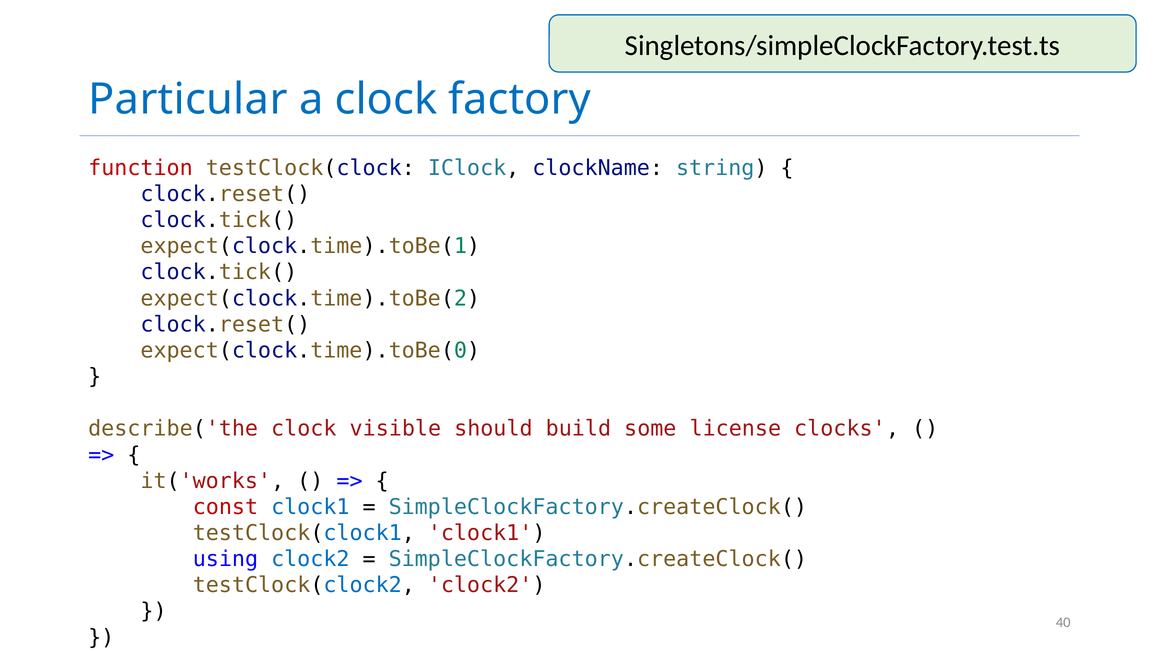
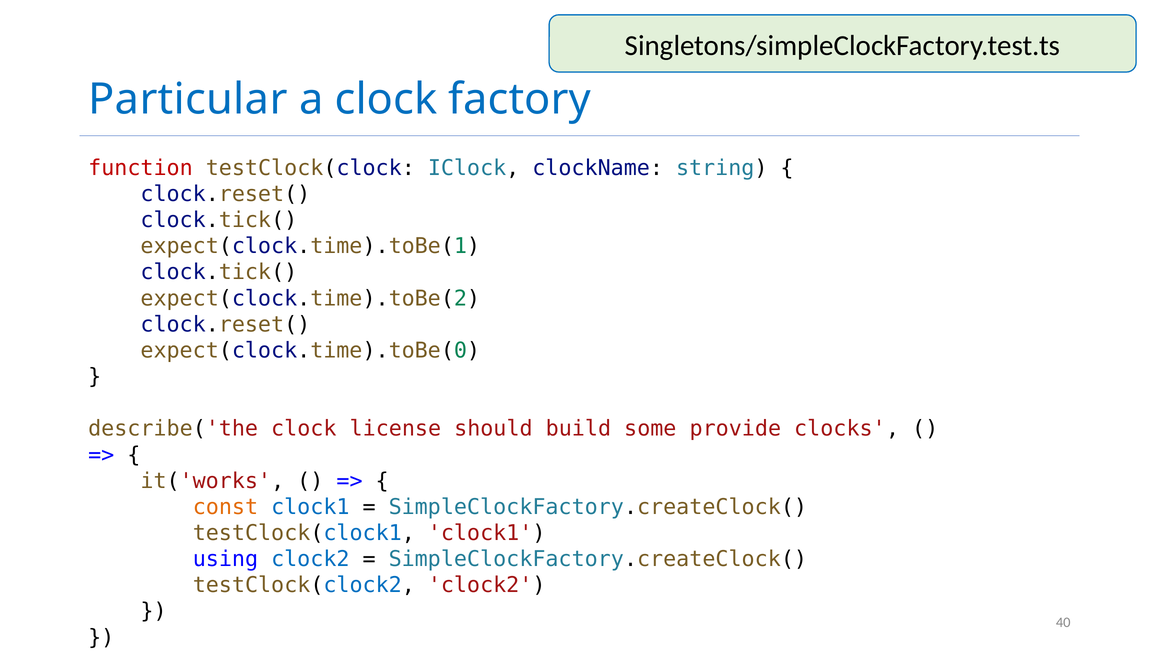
visible: visible -> license (395, 429)
license: license -> provide (735, 429)
const colour: red -> orange (225, 507)
